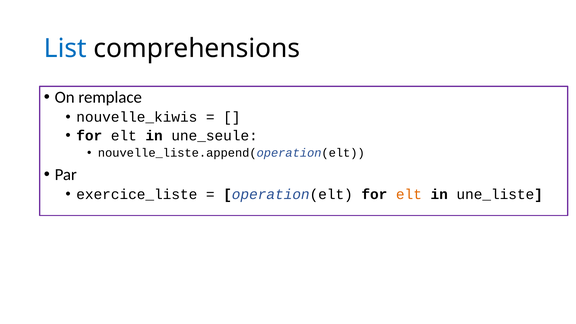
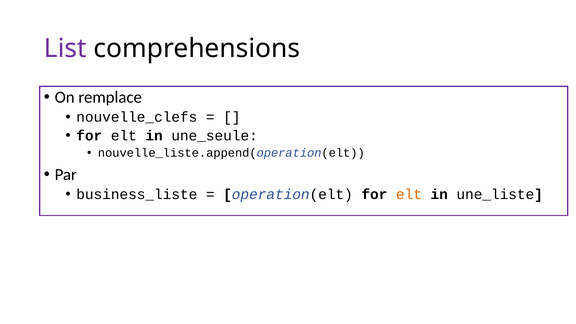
List colour: blue -> purple (65, 48)
nouvelle_kiwis: nouvelle_kiwis -> nouvelle_clefs (137, 117)
exercice_liste: exercice_liste -> business_liste (137, 194)
